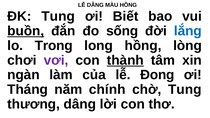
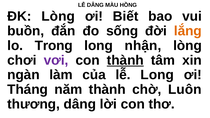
ĐK Tung: Tung -> Lòng (58, 16)
buồn underline: present -> none (26, 31)
lắng colour: blue -> orange (188, 31)
long hồng: hồng -> nhận (143, 46)
lễ Đong: Đong -> Long (157, 75)
năm chính: chính -> thành (107, 90)
chờ Tung: Tung -> Luôn (185, 90)
